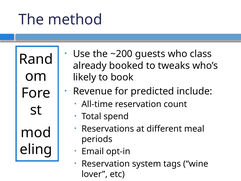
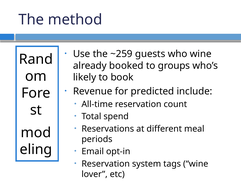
~200: ~200 -> ~259 (121, 54)
who class: class -> wine (201, 54)
tweaks: tweaks -> groups (174, 66)
